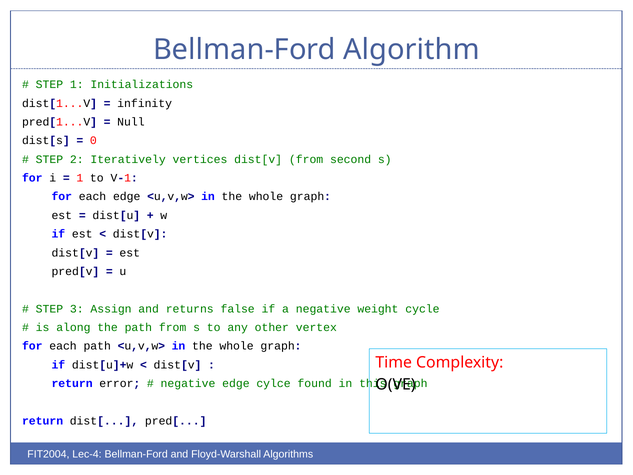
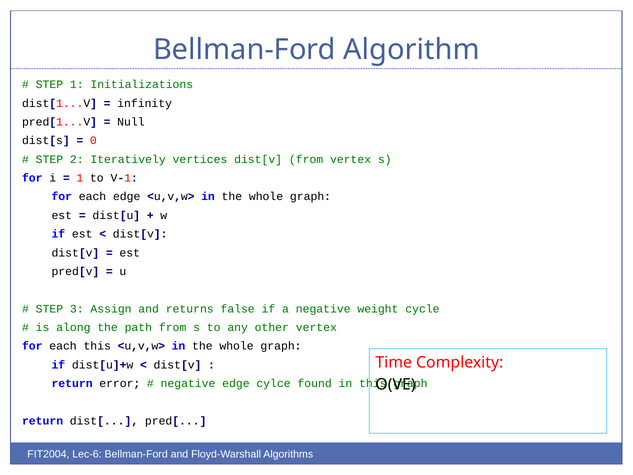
from second: second -> vertex (351, 159)
each path: path -> this (97, 346)
Lec-4: Lec-4 -> Lec-6 (87, 454)
